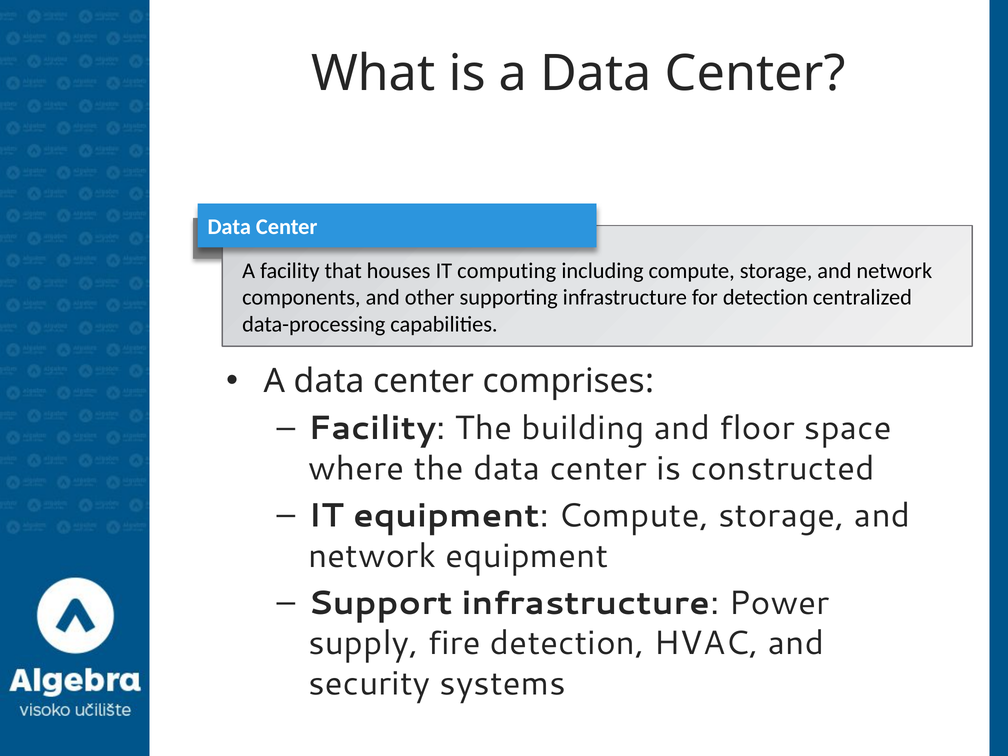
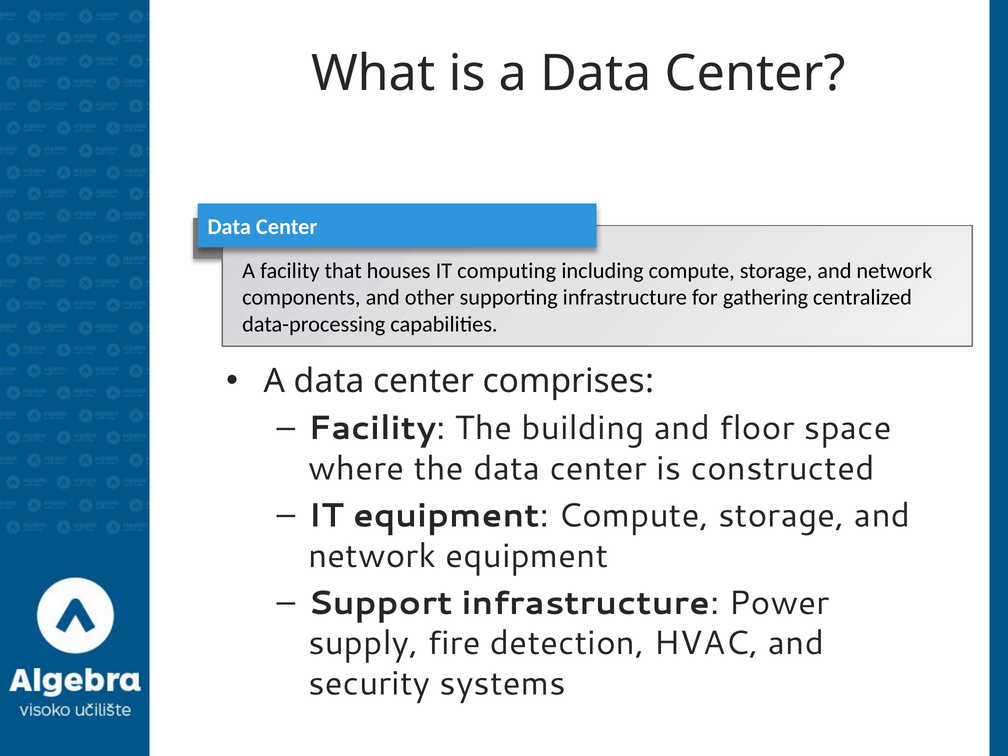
for detection: detection -> gathering (766, 298)
